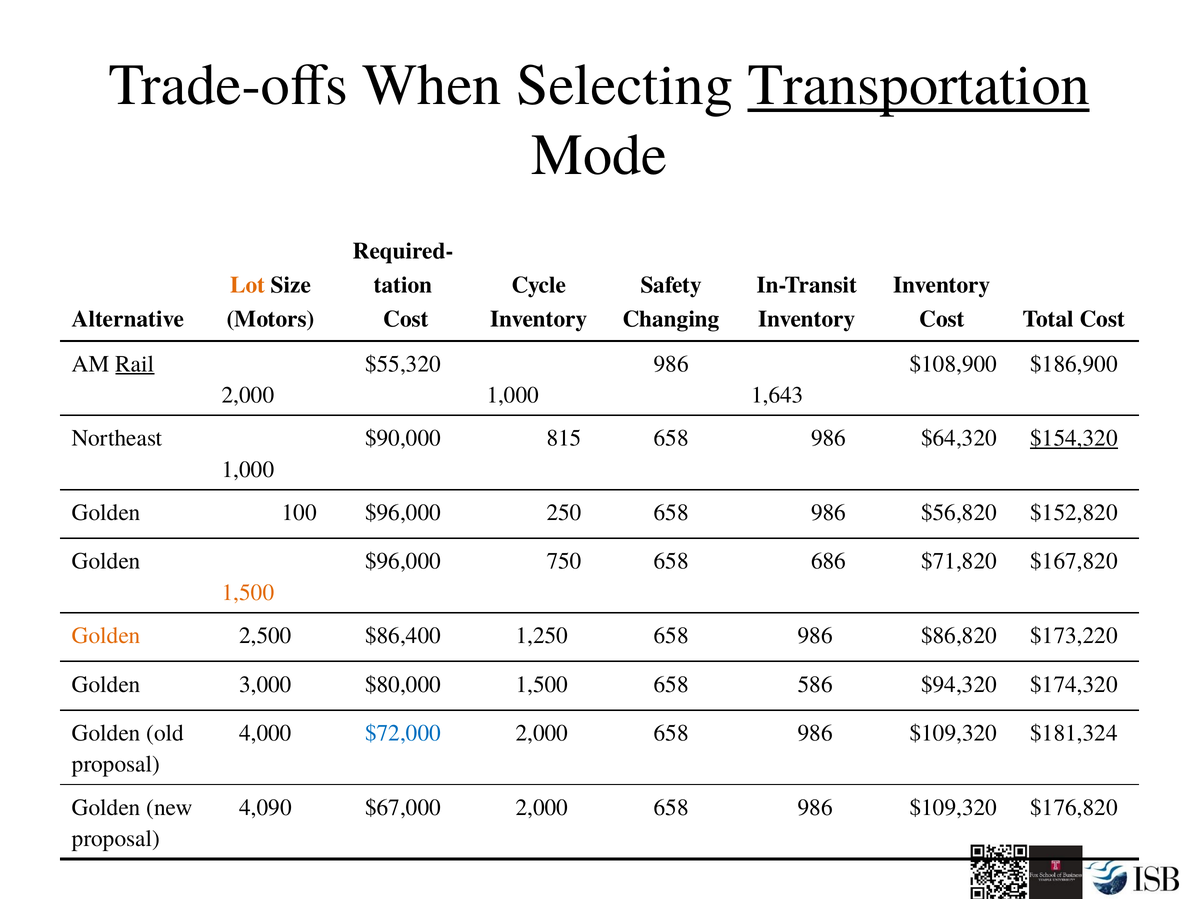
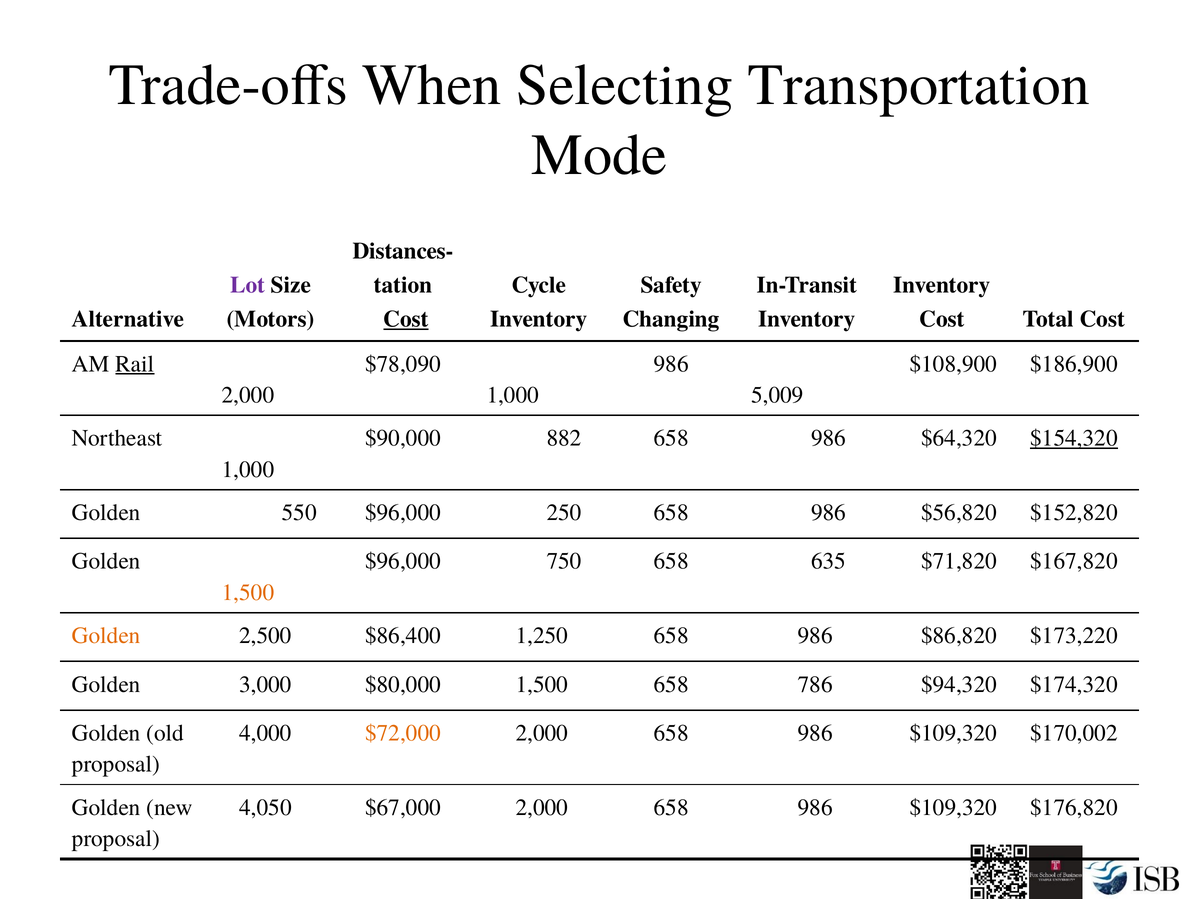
Transportation underline: present -> none (919, 85)
Required-: Required- -> Distances- (403, 251)
Lot colour: orange -> purple (248, 285)
Cost underline: none -> present (406, 319)
$55,320: $55,320 -> $78,090 (403, 364)
1,643: 1,643 -> 5,009 (777, 395)
815: 815 -> 882 (564, 438)
100: 100 -> 550 (299, 513)
686: 686 -> 635 (829, 561)
586: 586 -> 786 (815, 685)
$72,000 colour: blue -> orange (403, 733)
$181,324: $181,324 -> $170,002 (1074, 733)
4,090: 4,090 -> 4,050 (265, 808)
